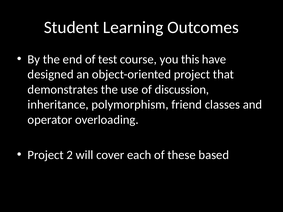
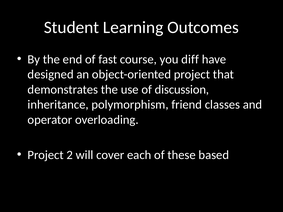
test: test -> fast (108, 59)
this: this -> diff (190, 59)
